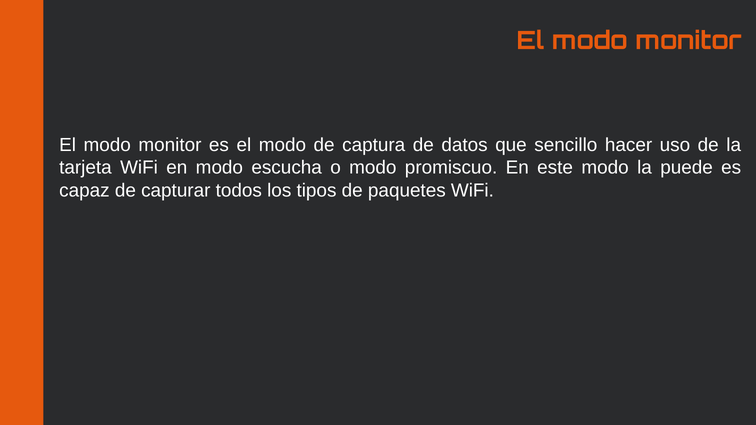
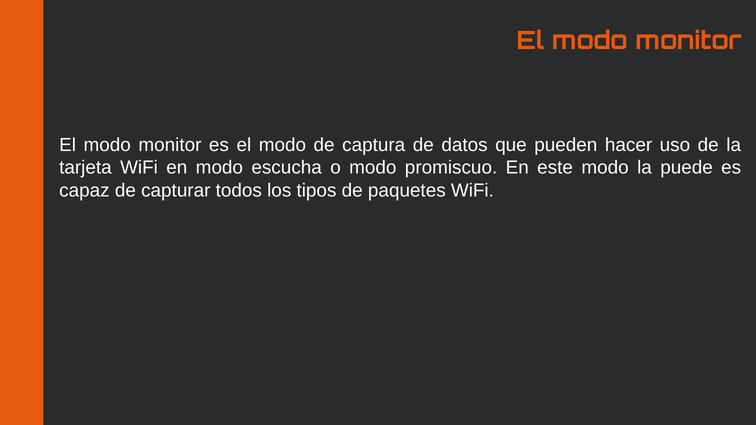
sencillo: sencillo -> pueden (566, 145)
